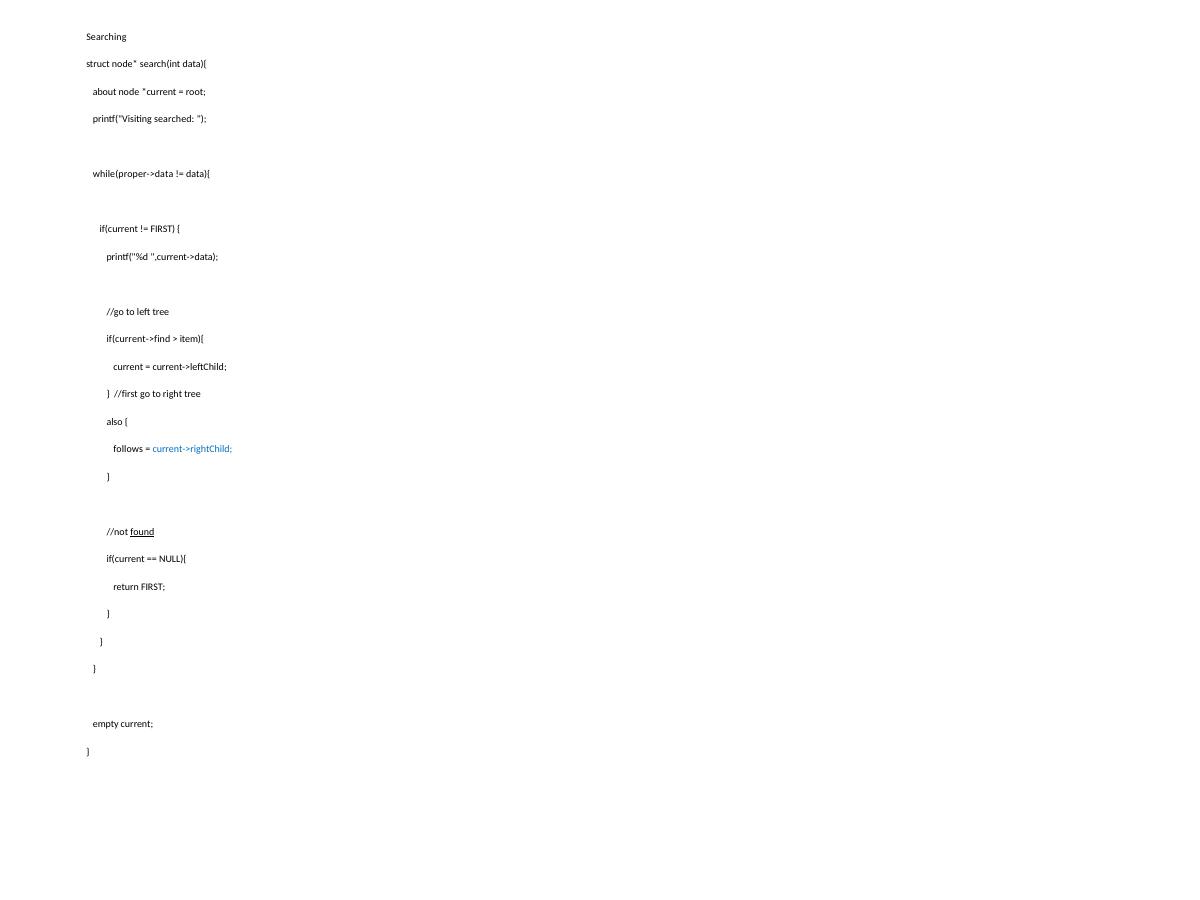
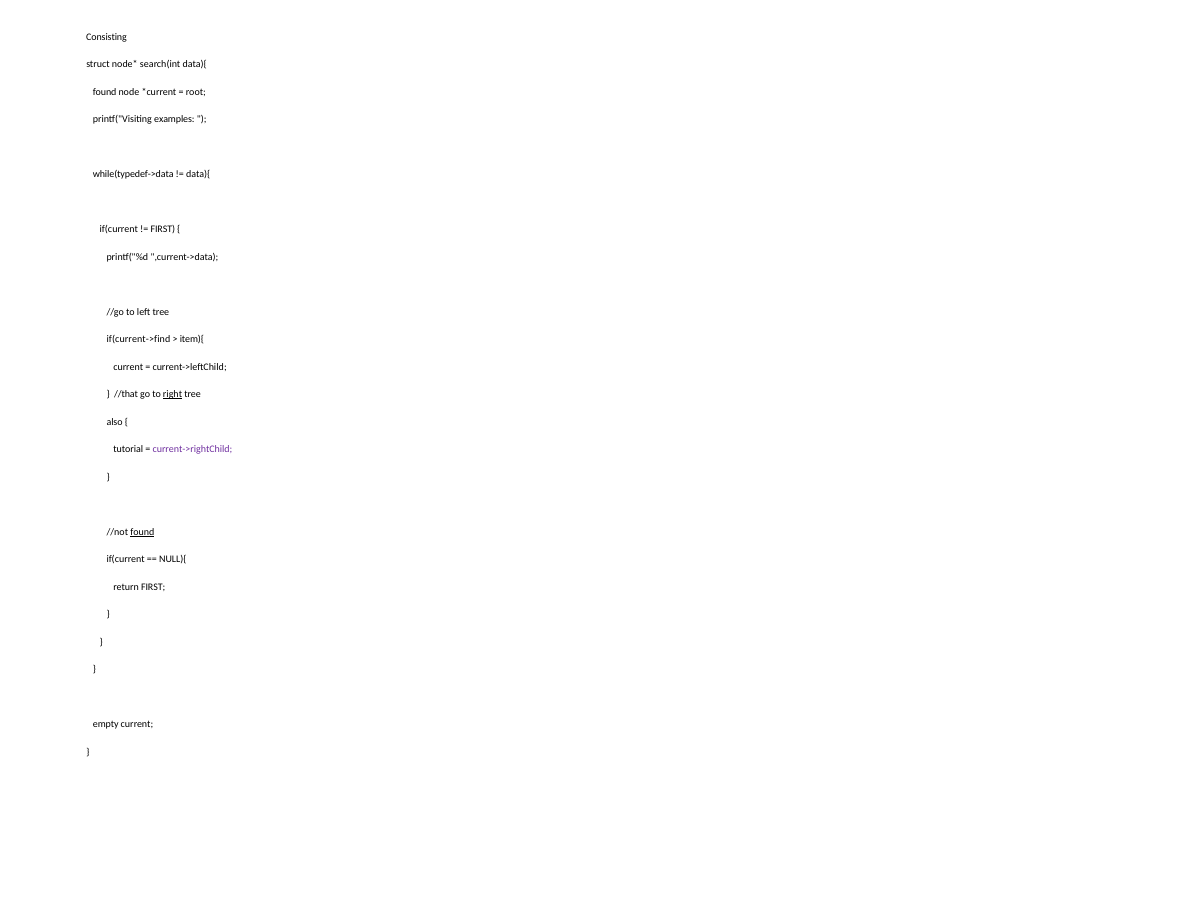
Searching: Searching -> Consisting (106, 37)
about: about -> found (105, 92)
searched: searched -> examples (174, 120)
while(proper->data: while(proper->data -> while(typedef->data (133, 175)
//first: //first -> //that (126, 394)
right underline: none -> present (173, 394)
follows: follows -> tutorial (128, 449)
current->rightChild colour: blue -> purple (192, 449)
